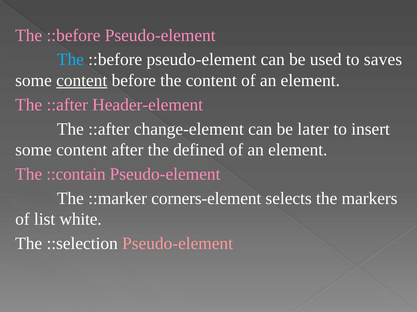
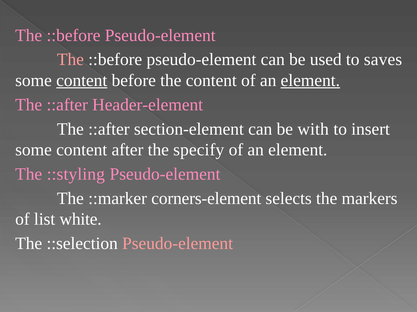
The colour: light blue -> pink (70, 60)
element underline: none -> present (310, 81)
change-element: change-element -> section-element (189, 129)
later: later -> with (313, 129)
defined: defined -> specify (199, 150)
::contain: ::contain -> ::styling (76, 174)
